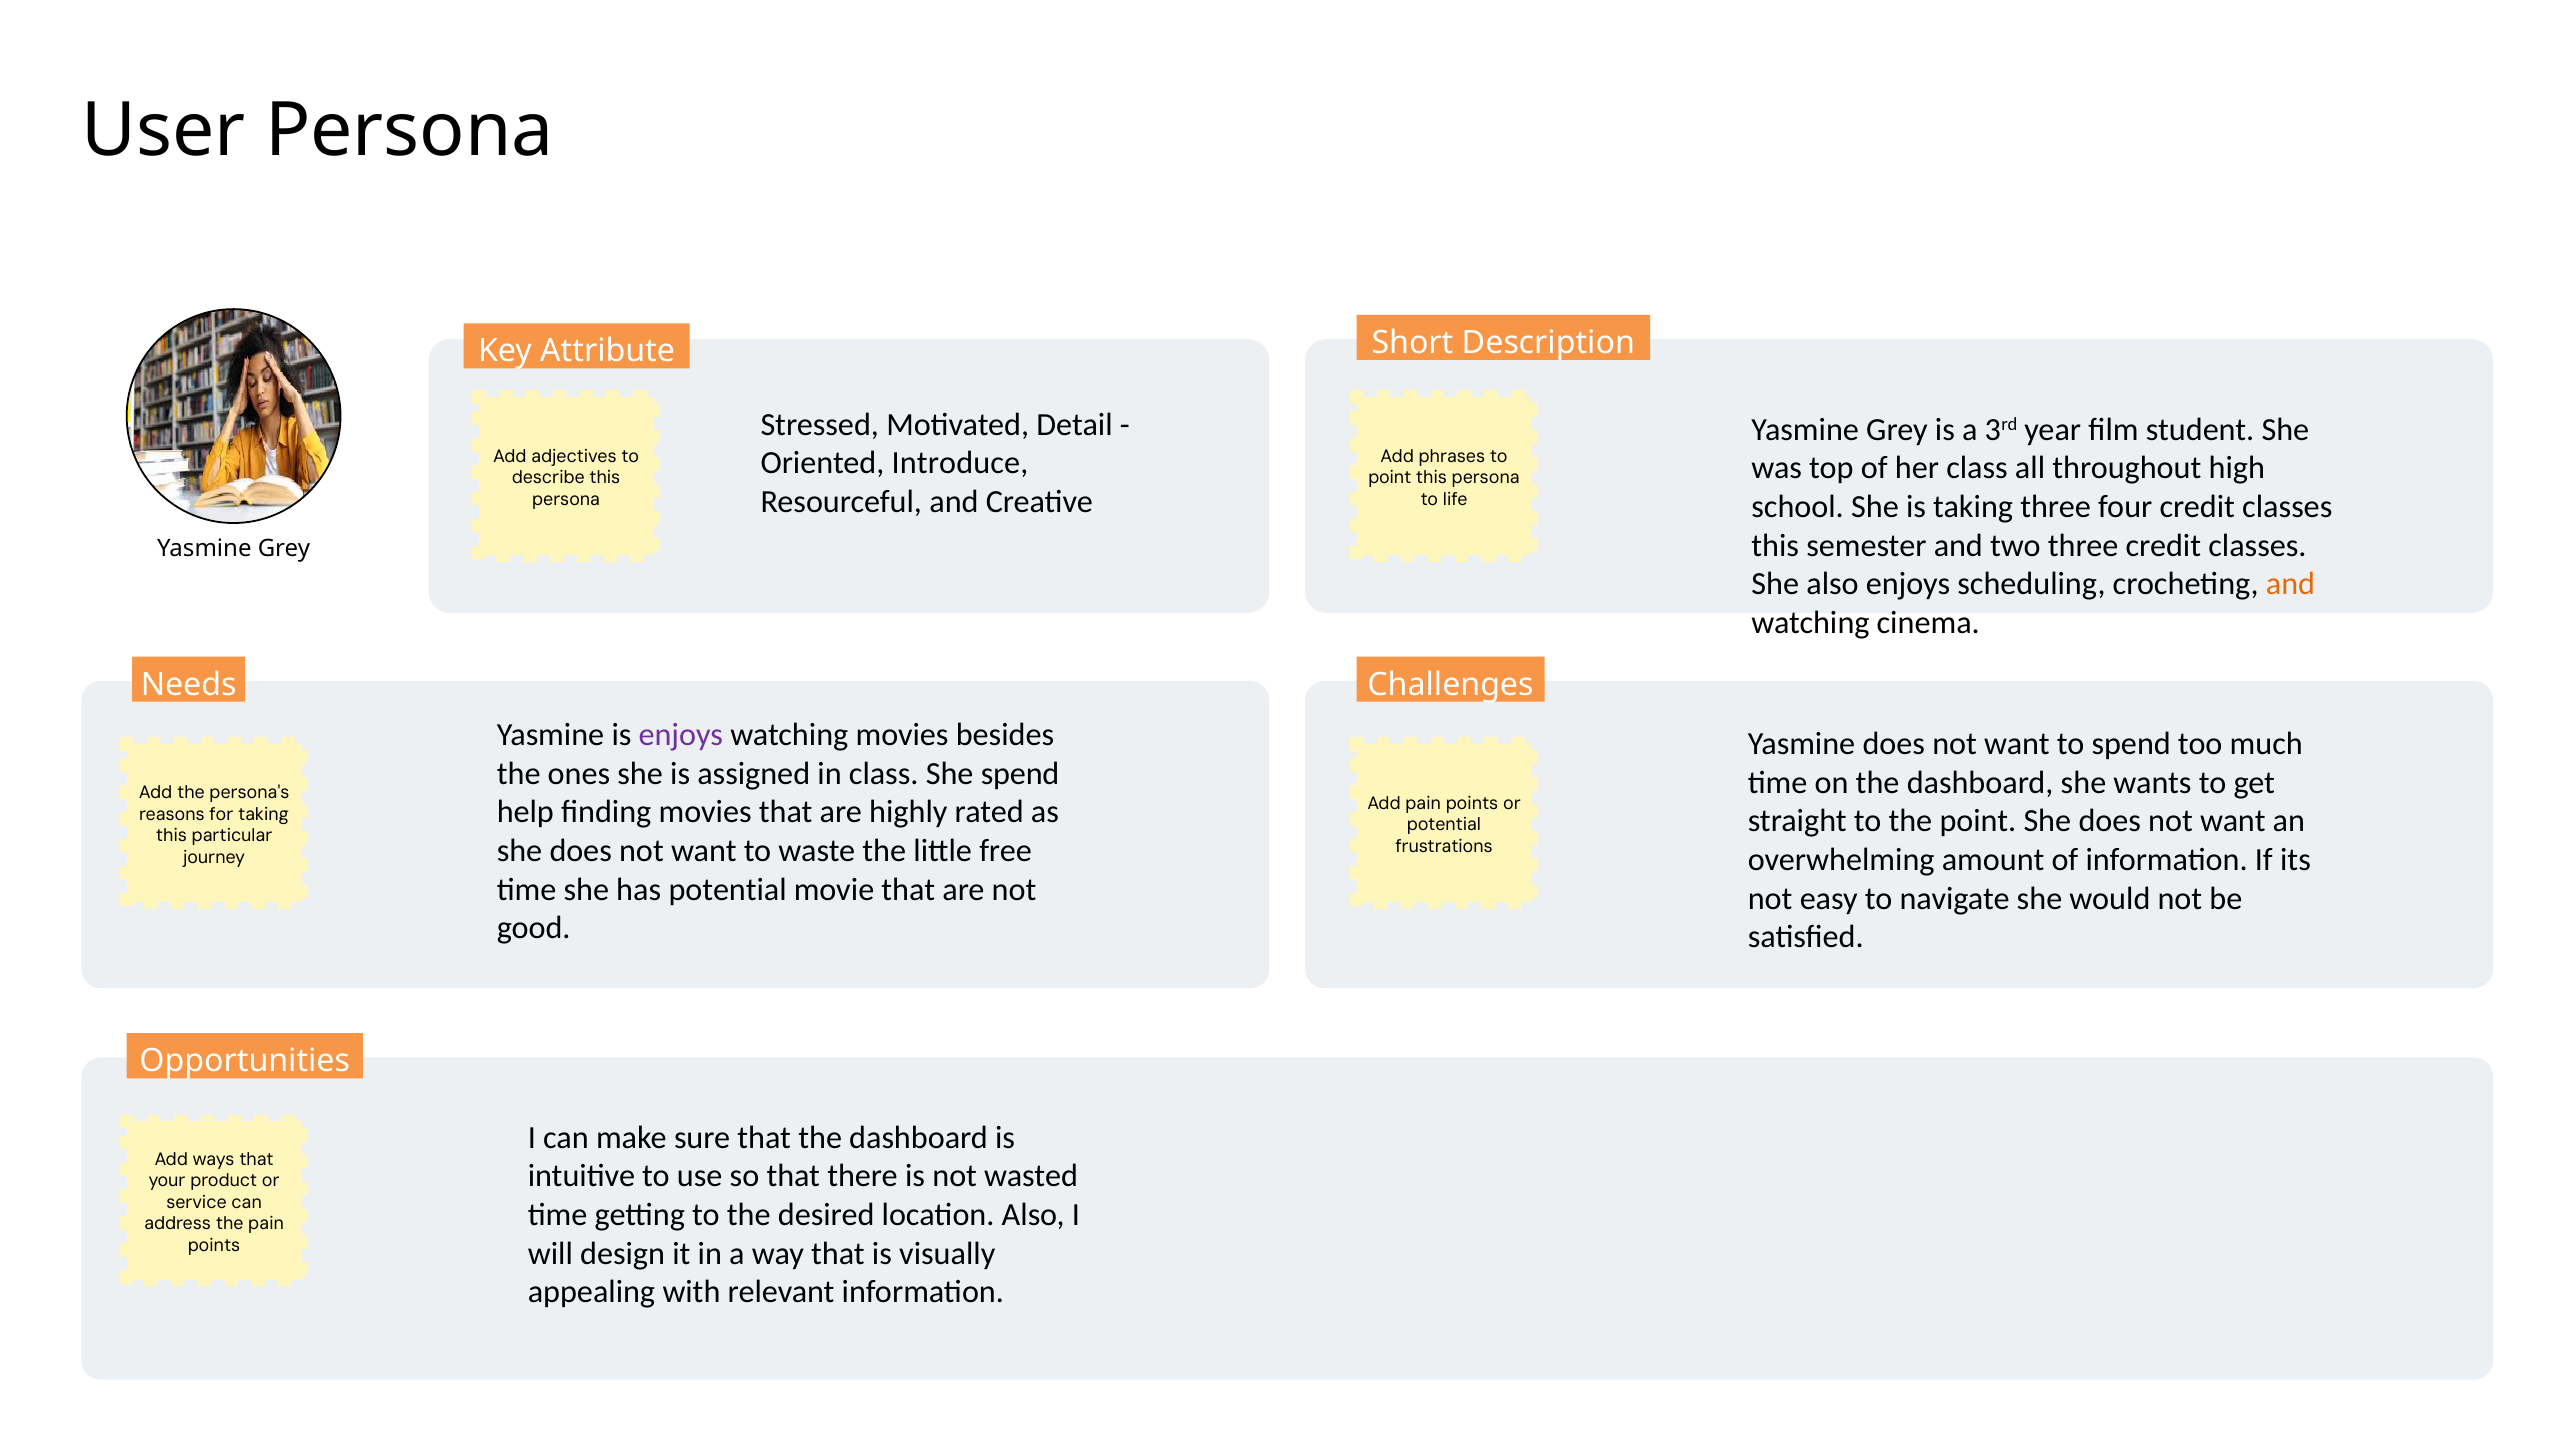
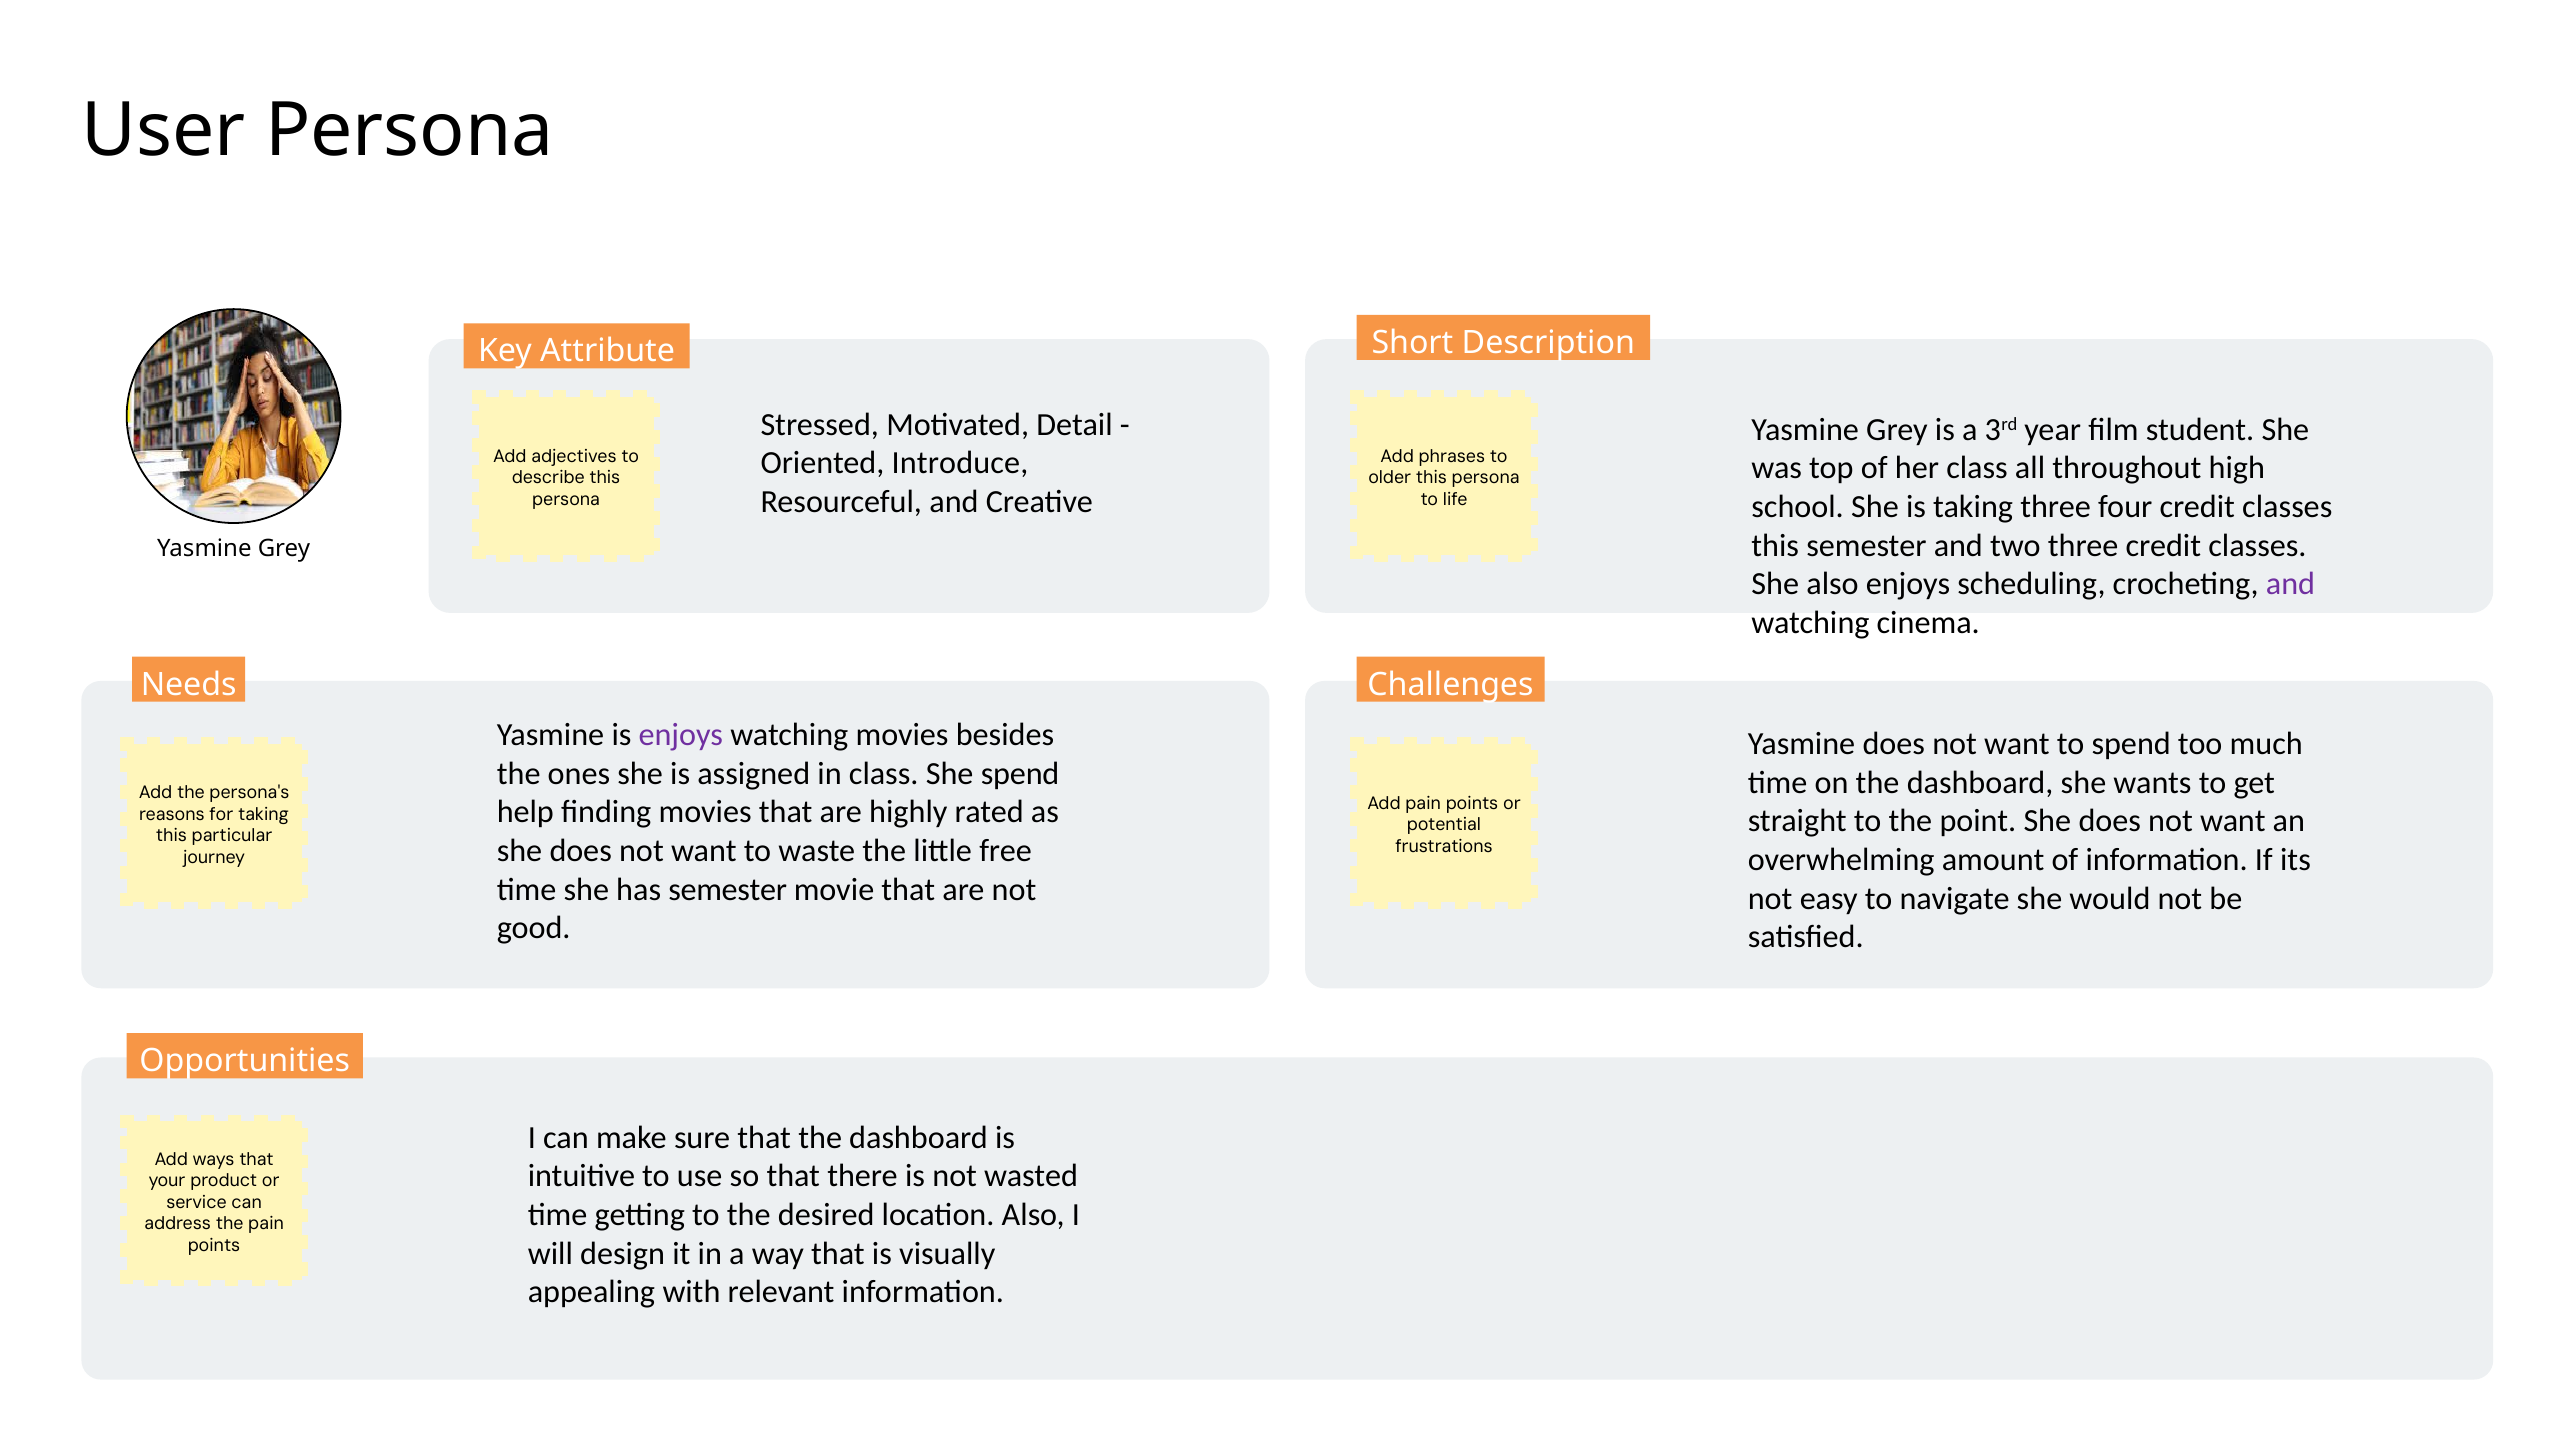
point: point -> older (1390, 478)
and colour: orange -> purple (2290, 584)
has potential: potential -> semester (728, 890)
